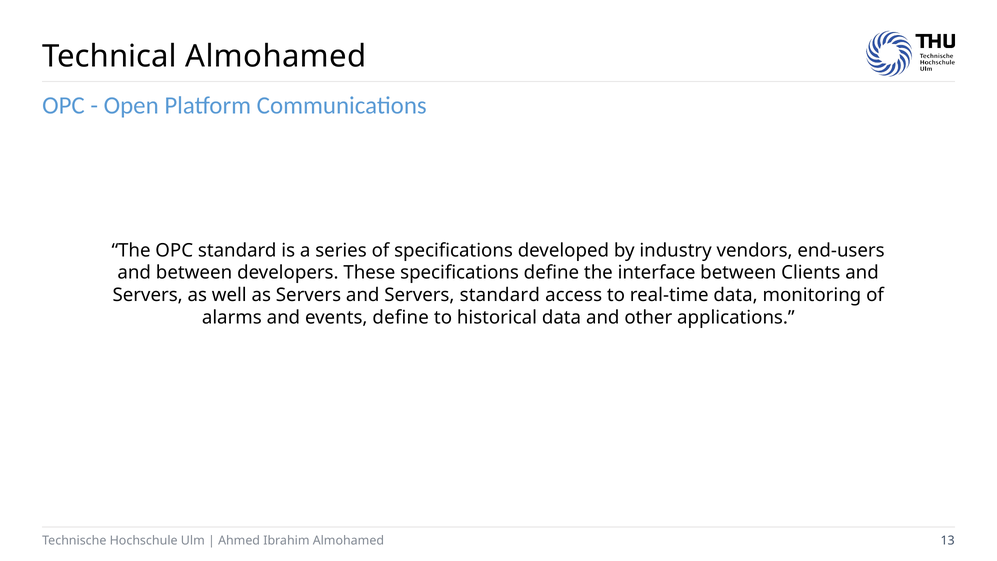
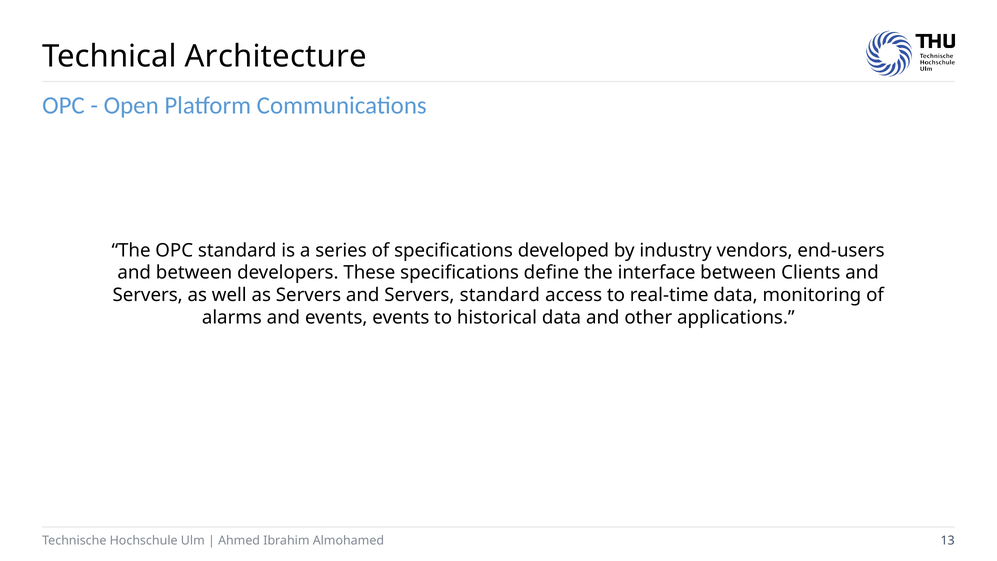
Technical Almohamed: Almohamed -> Architecture (276, 56)
events define: define -> events (401, 318)
